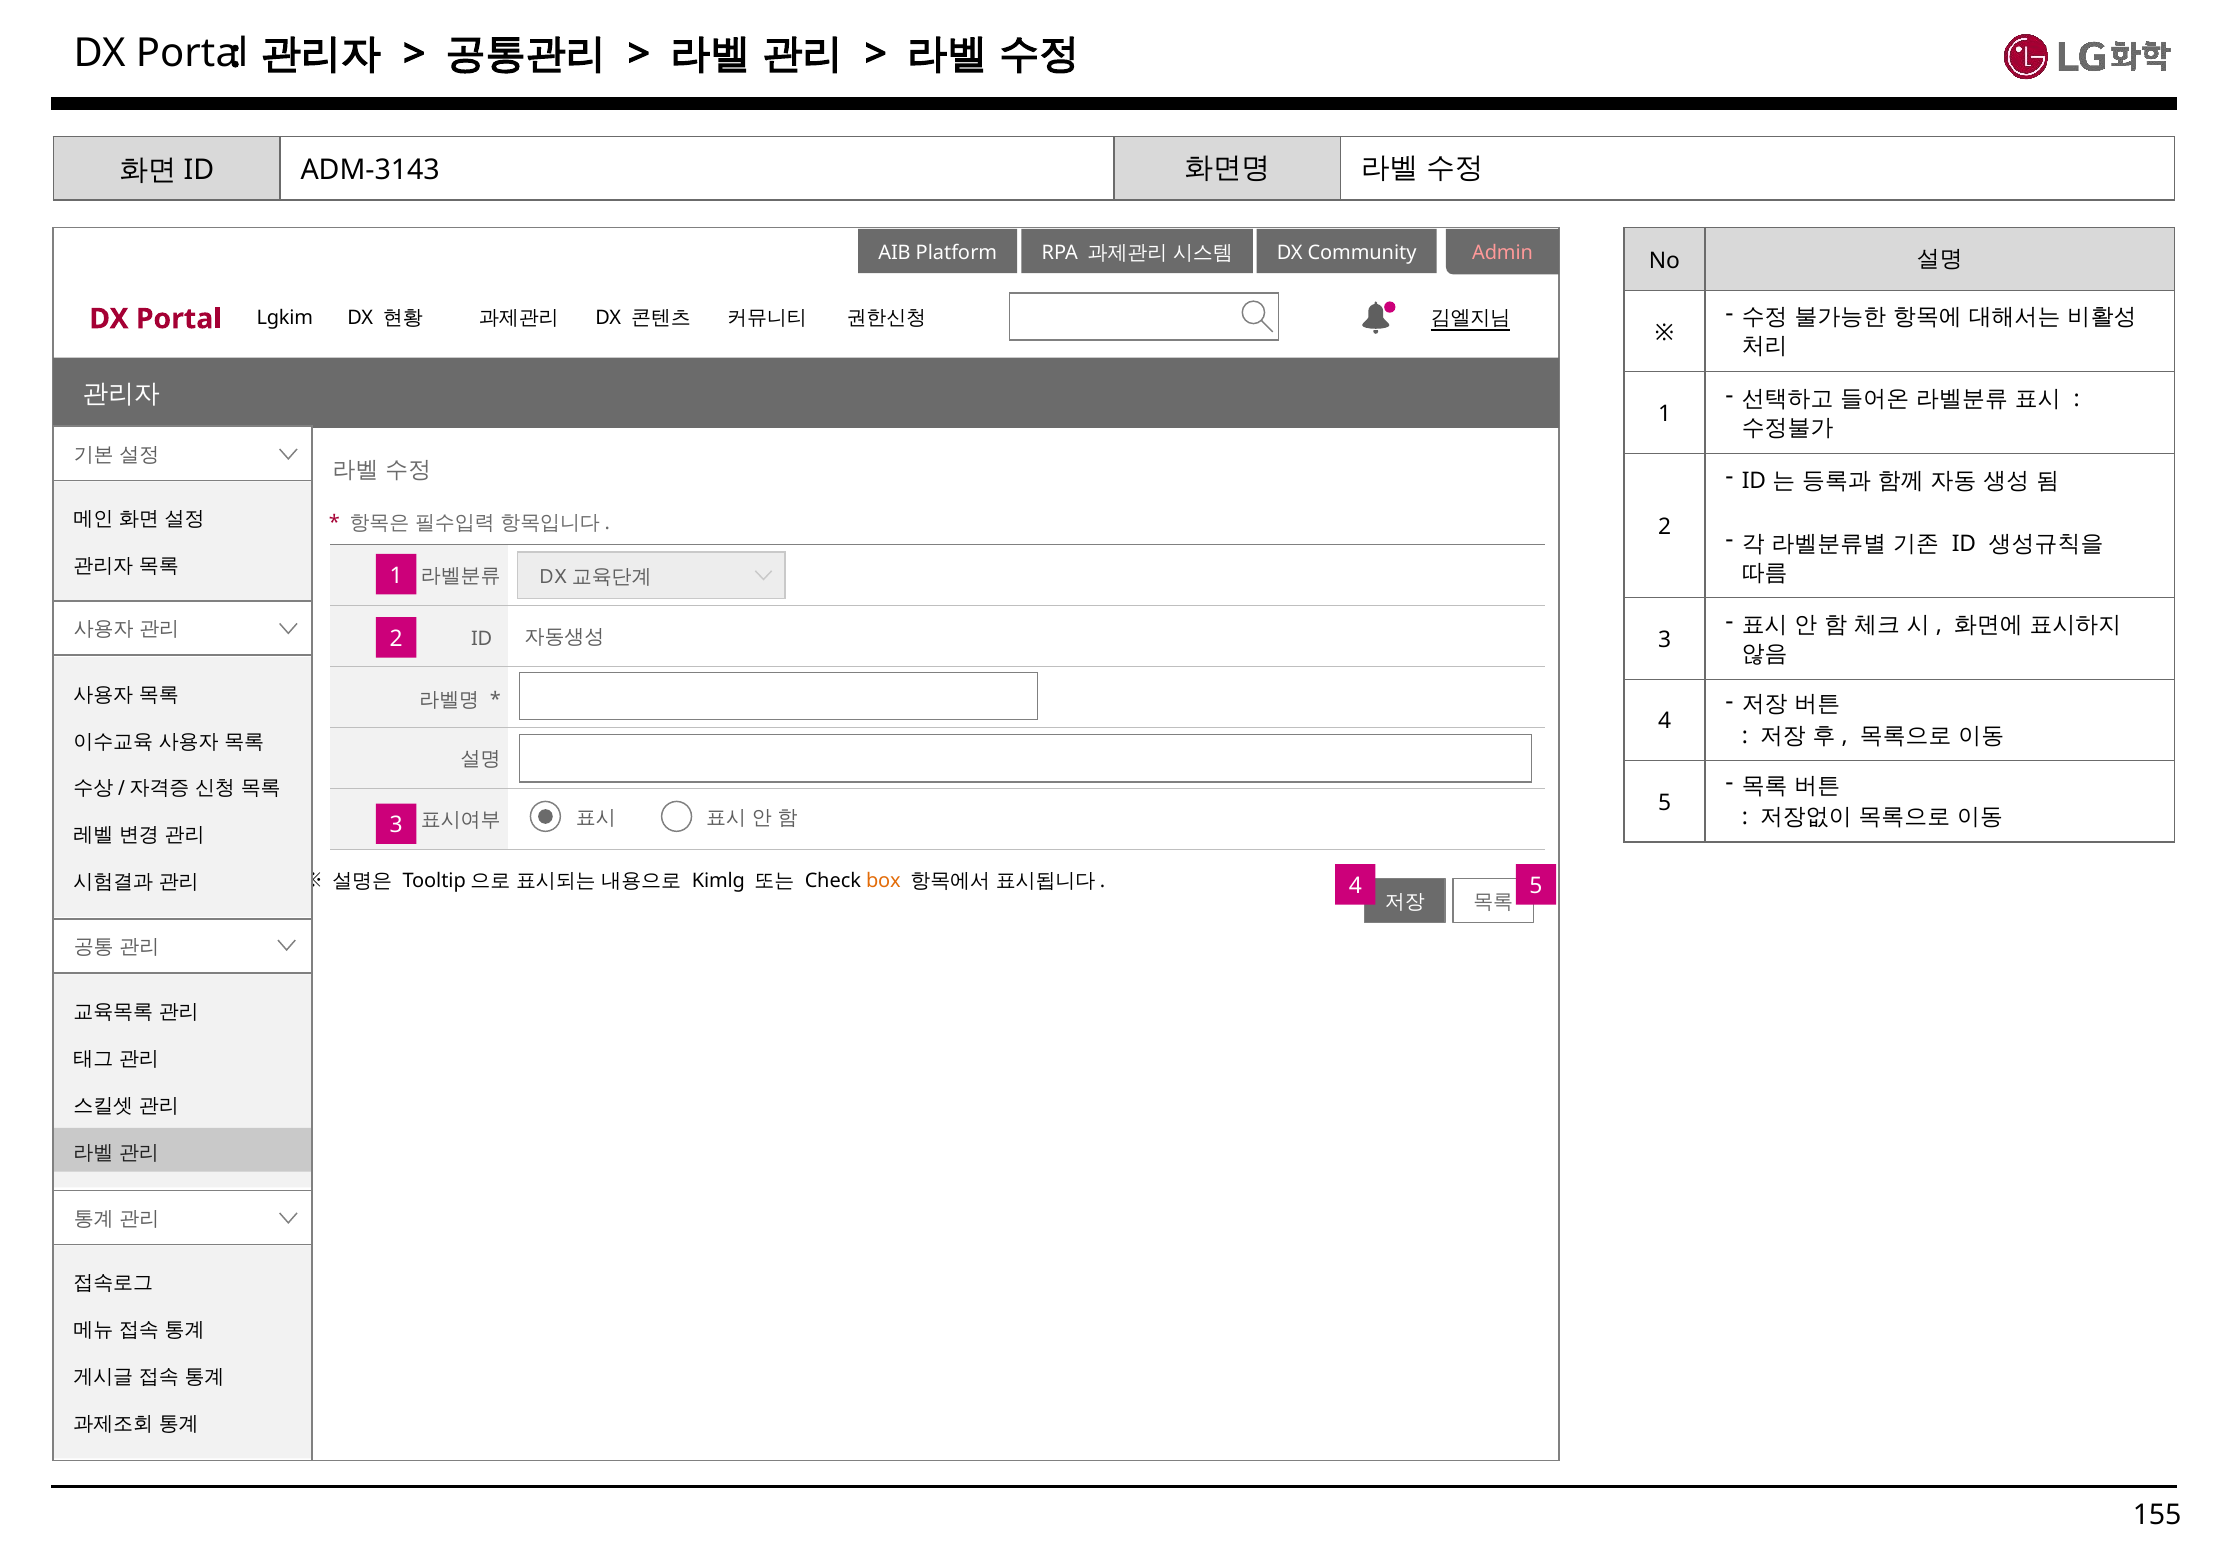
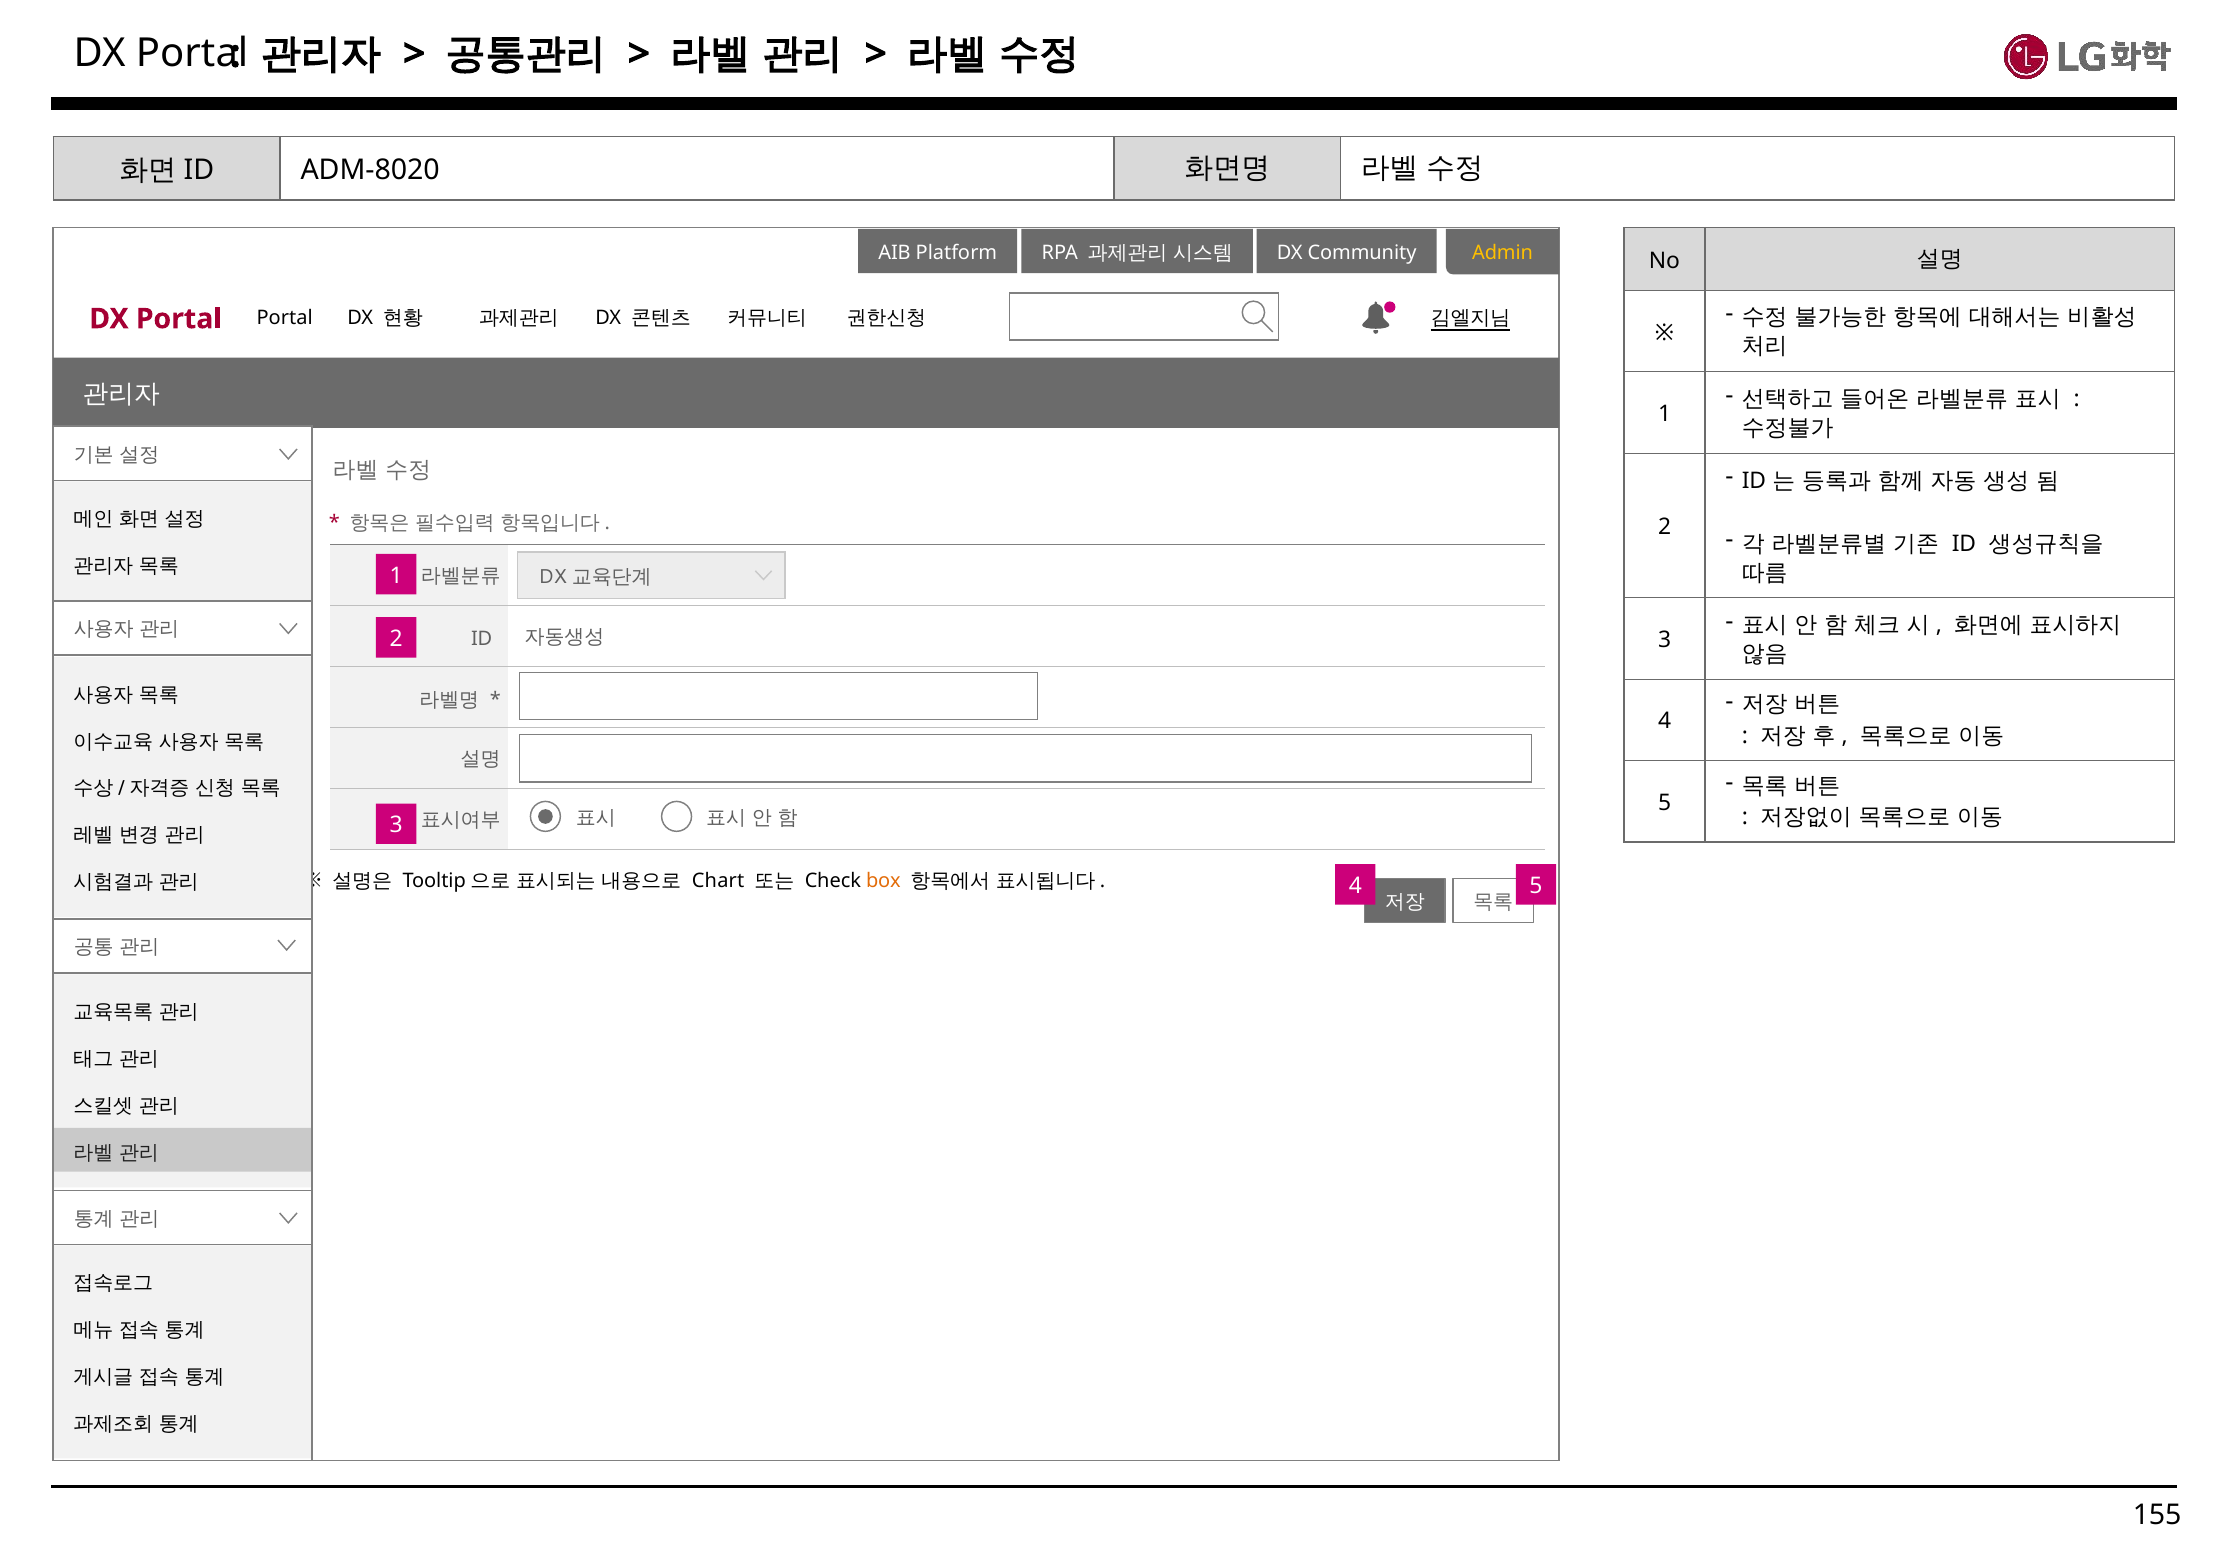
ADM-3143: ADM-3143 -> ADM-8020 (370, 170)
Admin colour: pink -> yellow (1503, 253)
Portal Lgkim: Lgkim -> Portal (285, 318)
Kimlg: Kimlg -> Chart (718, 881)
